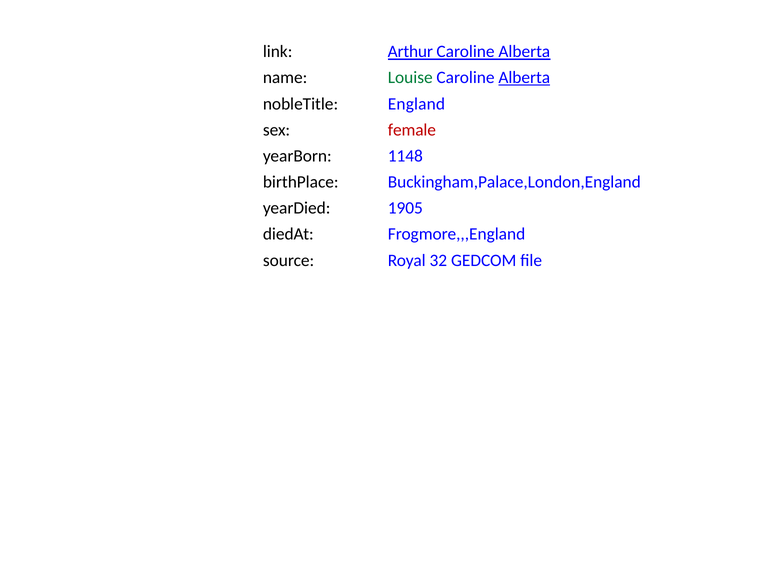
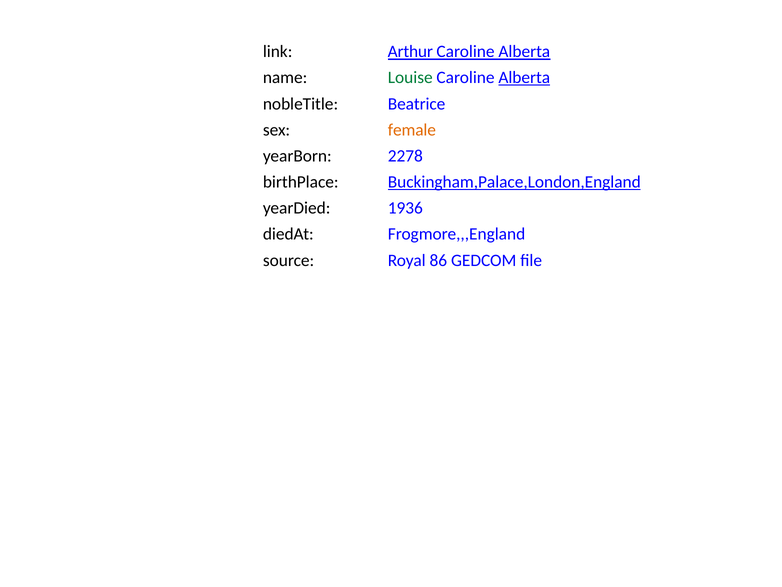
England: England -> Beatrice (417, 104)
female colour: red -> orange (412, 130)
1148: 1148 -> 2278 (405, 156)
Buckingham,Palace,London,England underline: none -> present (514, 182)
1905: 1905 -> 1936 (405, 208)
32: 32 -> 86 (438, 260)
